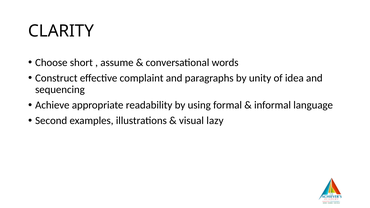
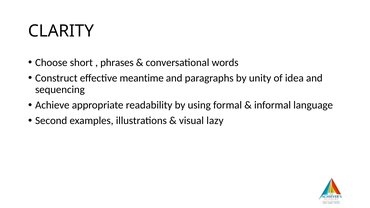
assume: assume -> phrases (117, 63)
complaint: complaint -> meantime (142, 78)
